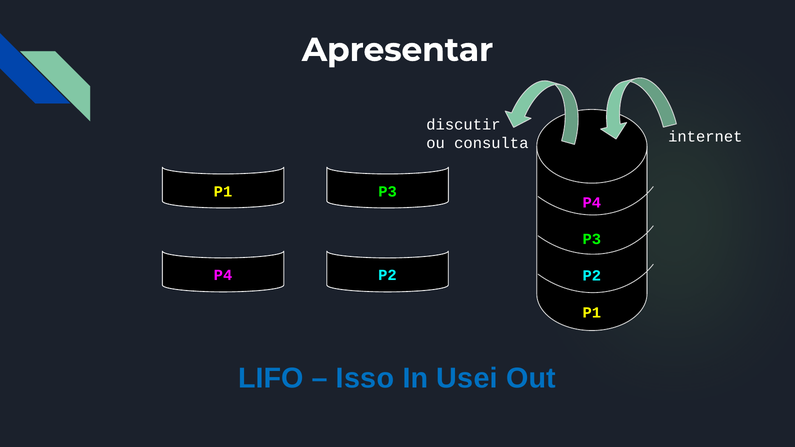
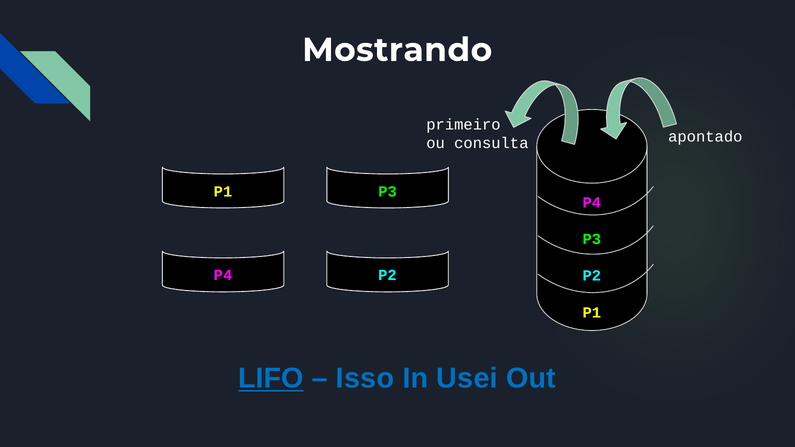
Apresentar: Apresentar -> Mostrando (397, 50)
discutir: discutir -> primeiro (463, 125)
internet: internet -> apontado (705, 137)
LIFO underline: none -> present (271, 379)
